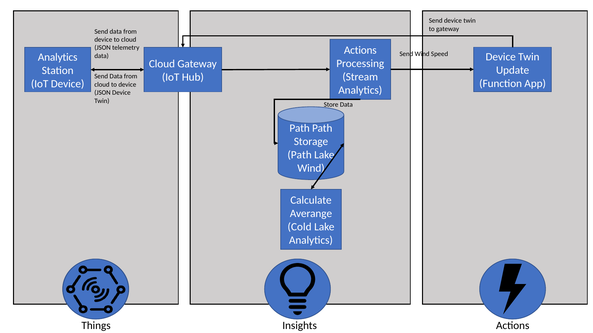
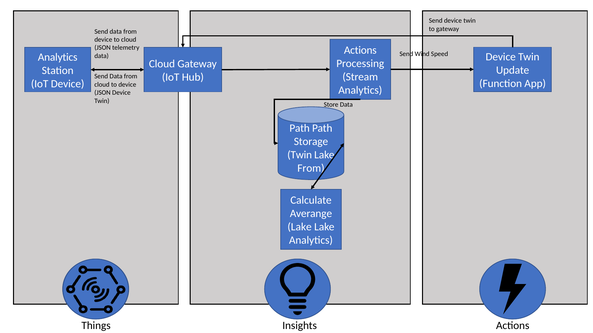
Path: Path -> Twin (300, 155)
Wind: Wind -> From (311, 168)
Cold: Cold -> Lake (300, 227)
